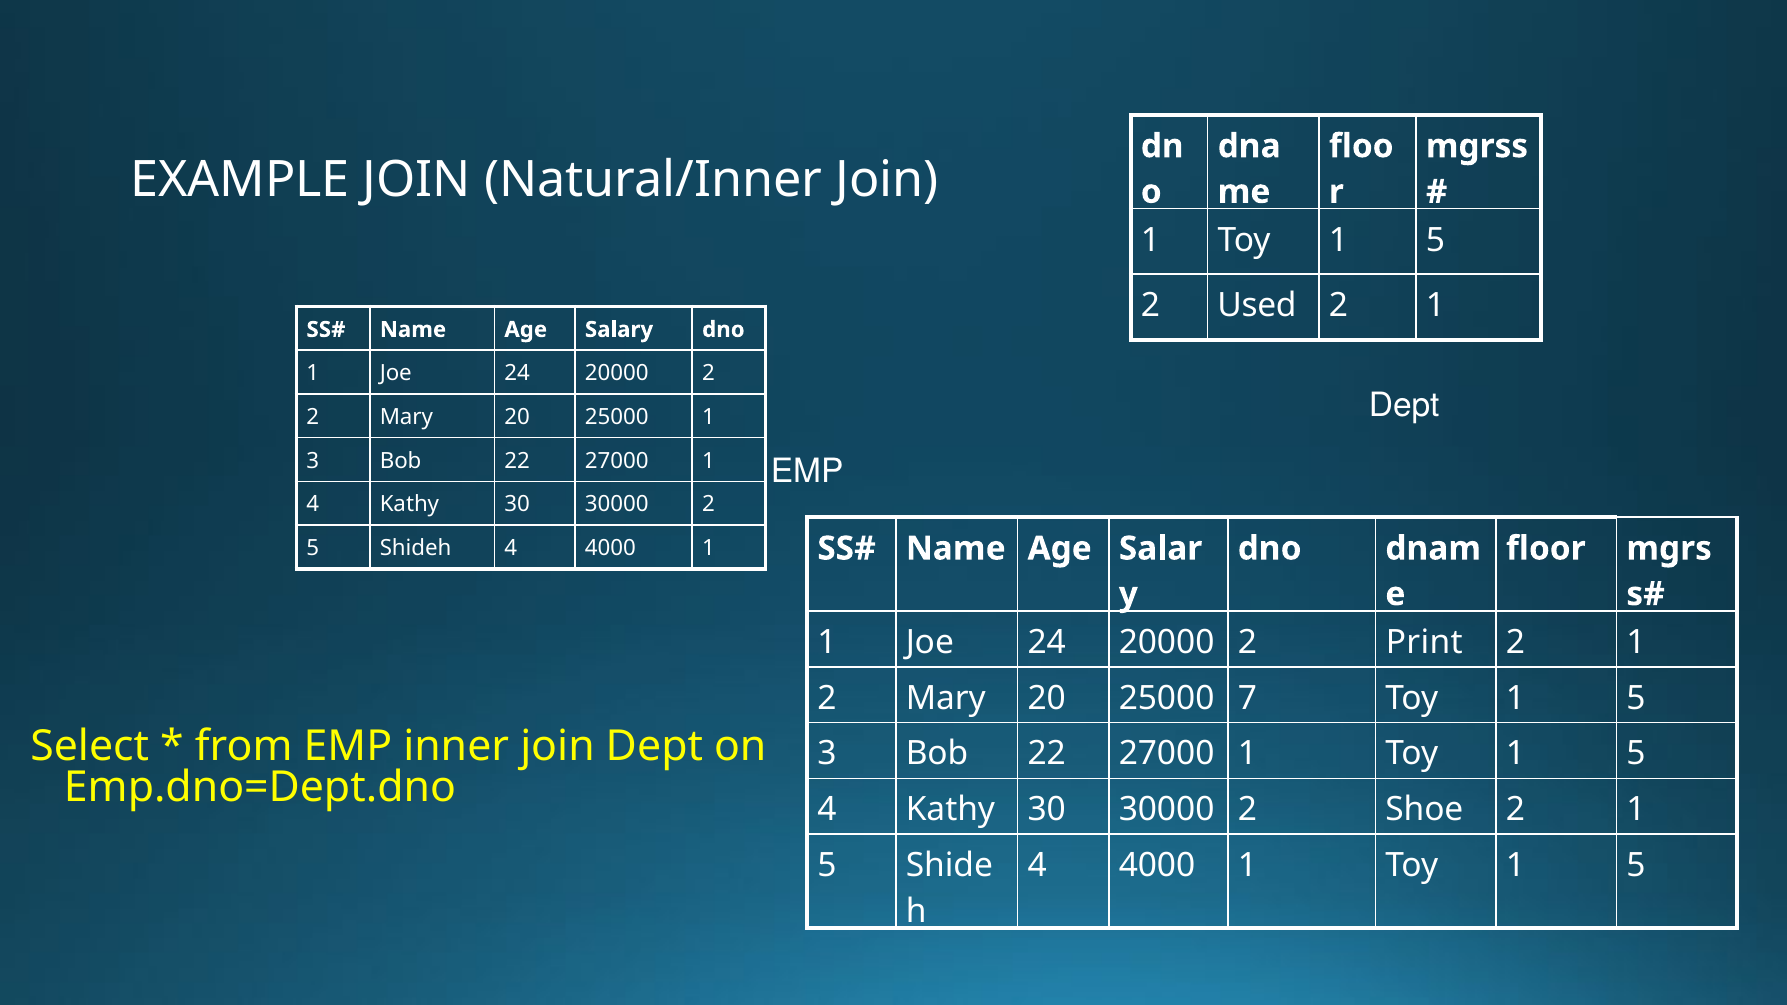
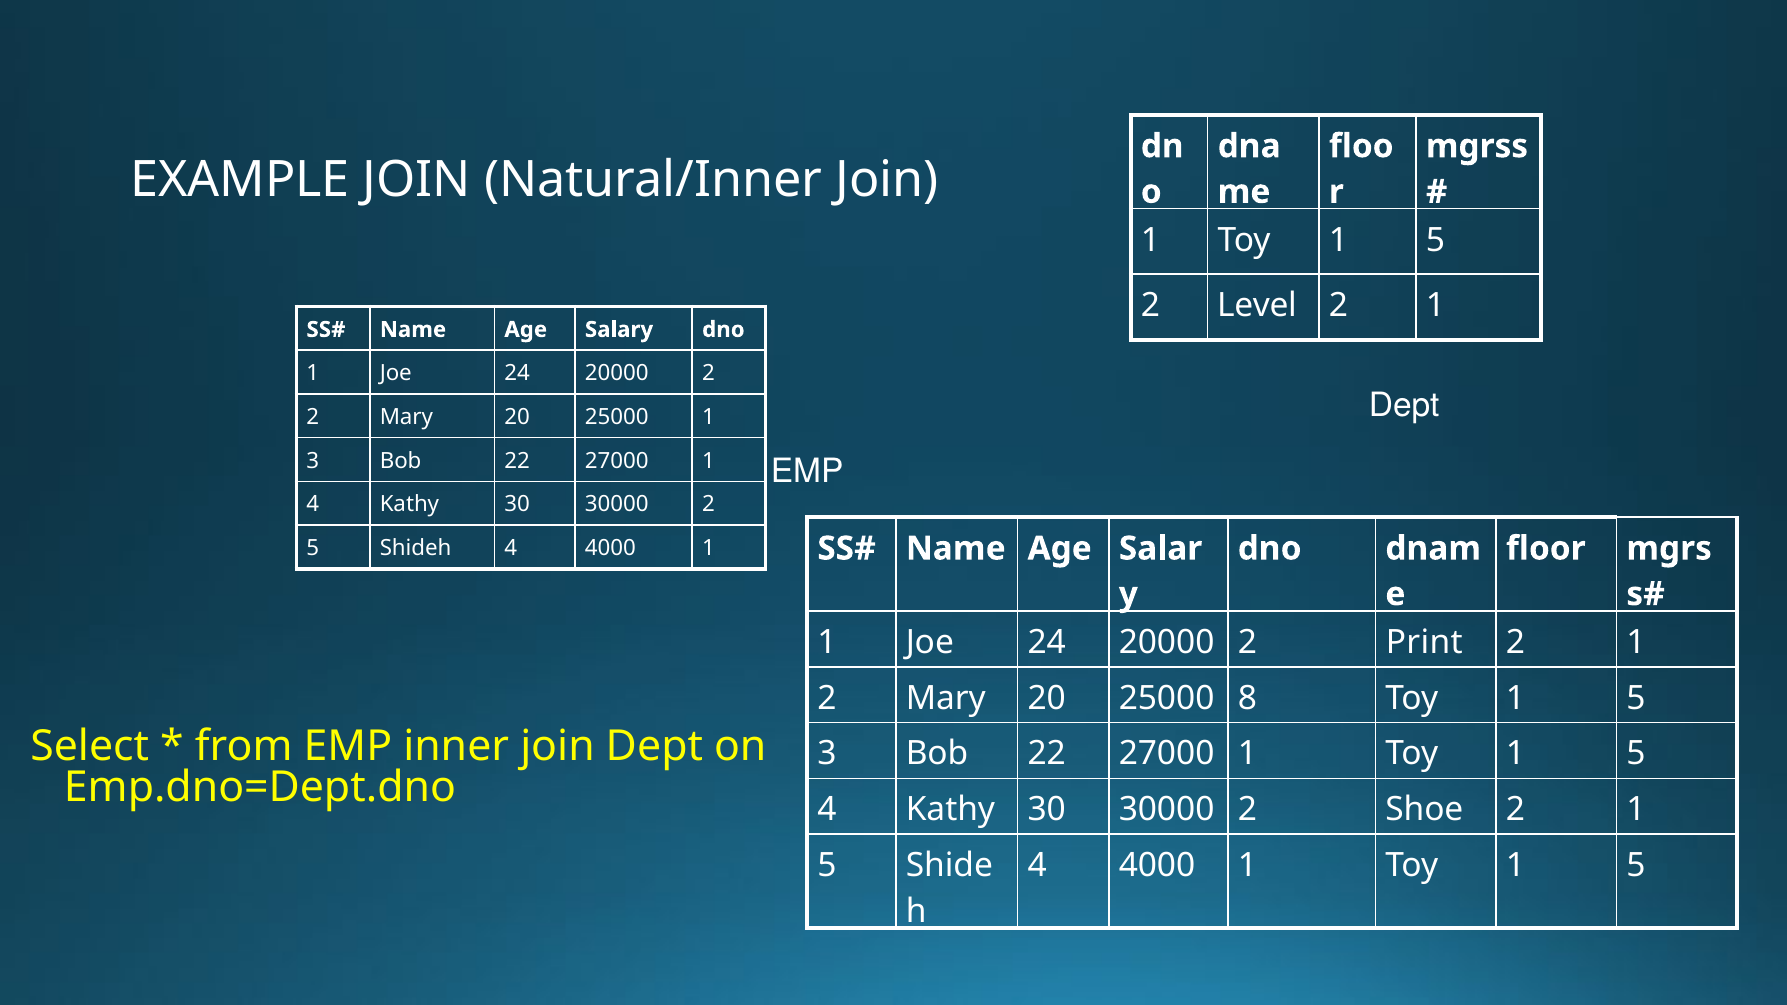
Used: Used -> Level (1257, 306)
7: 7 -> 8 (1247, 698)
